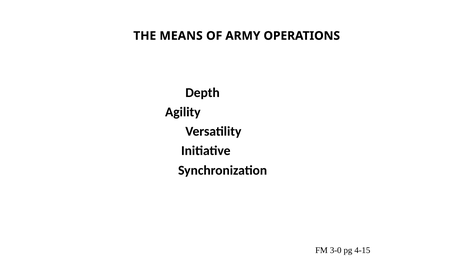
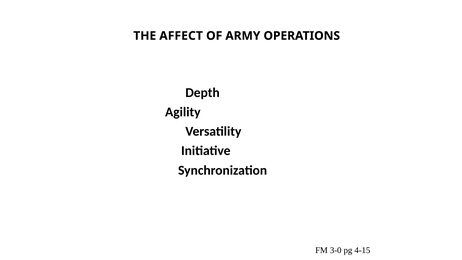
MEANS: MEANS -> AFFECT (181, 36)
